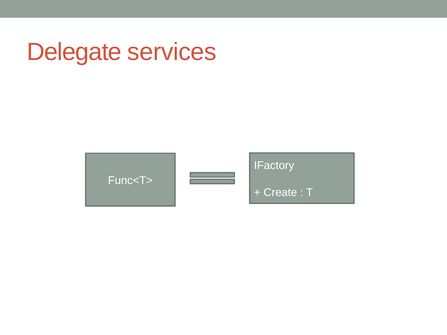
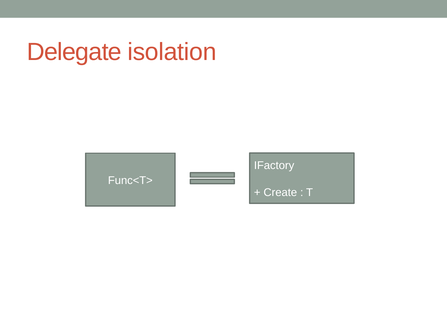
services: services -> isolation (172, 52)
